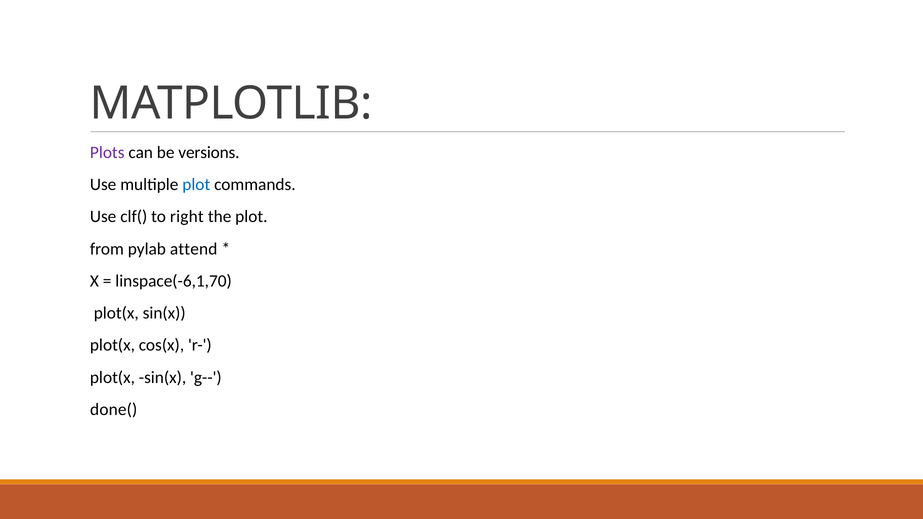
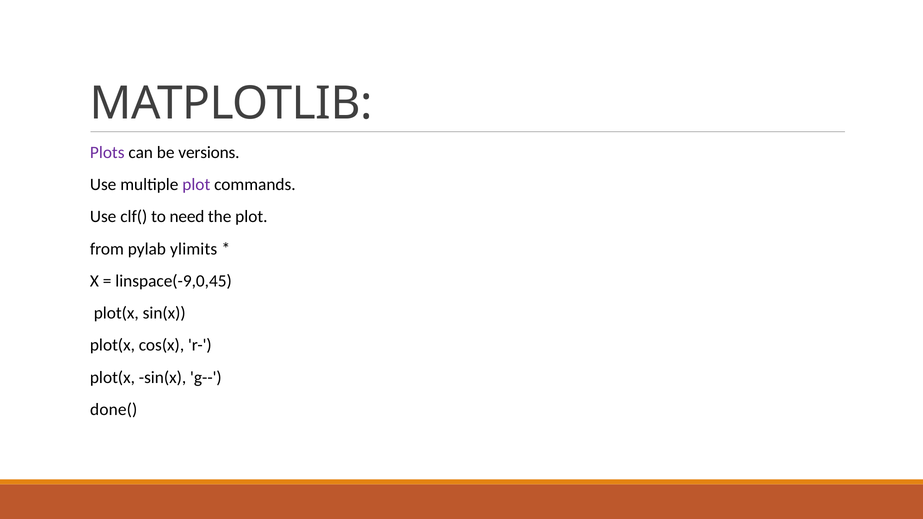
plot colour: blue -> purple (196, 185)
right: right -> need (187, 217)
attend: attend -> ylimits (194, 249)
linspace(-6,1,70: linspace(-6,1,70 -> linspace(-9,0,45 (174, 281)
